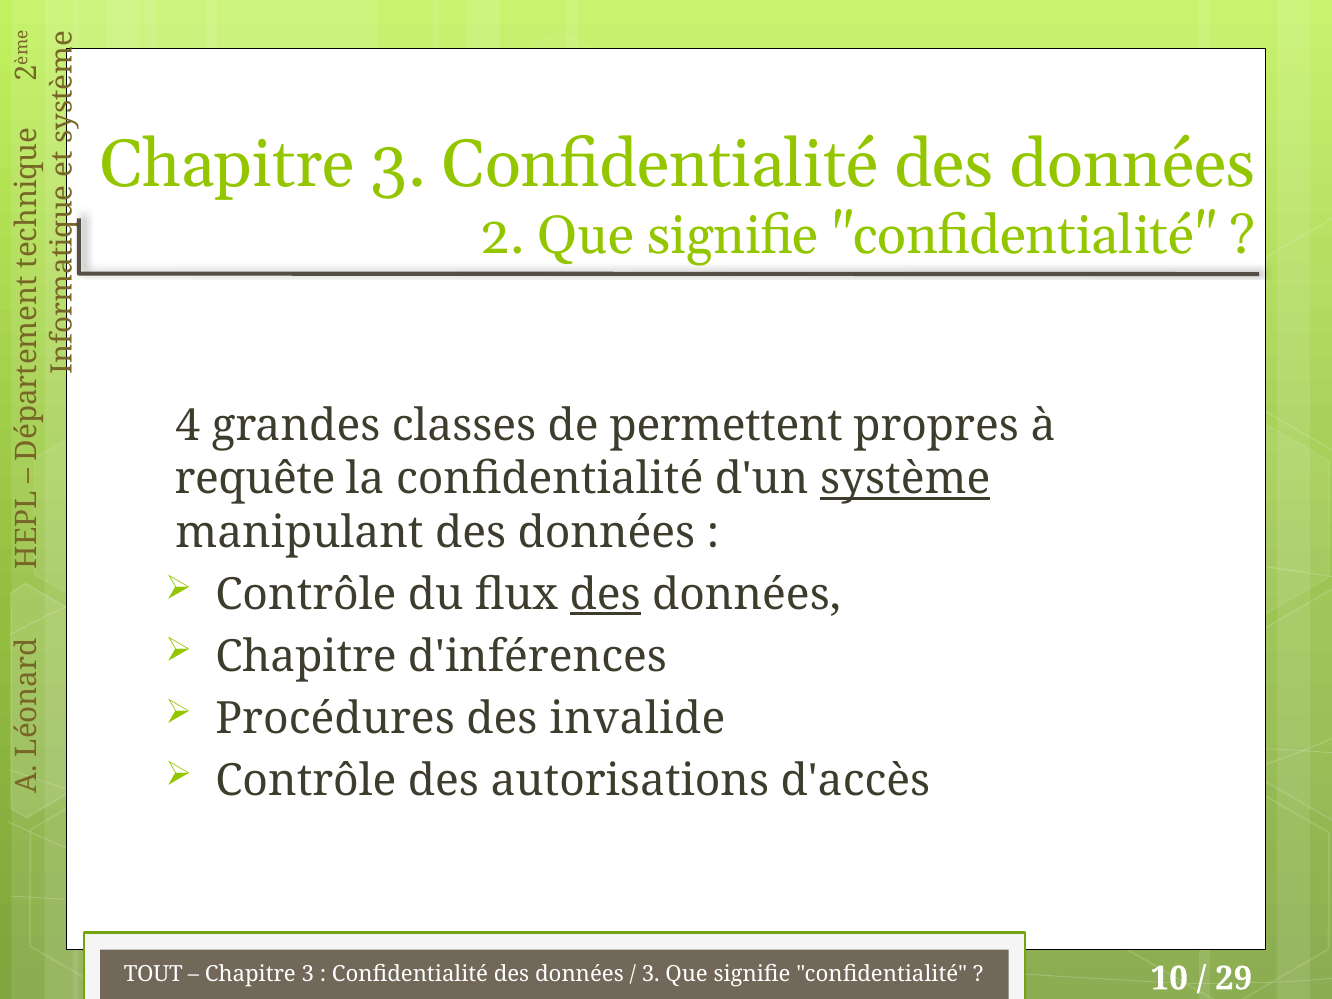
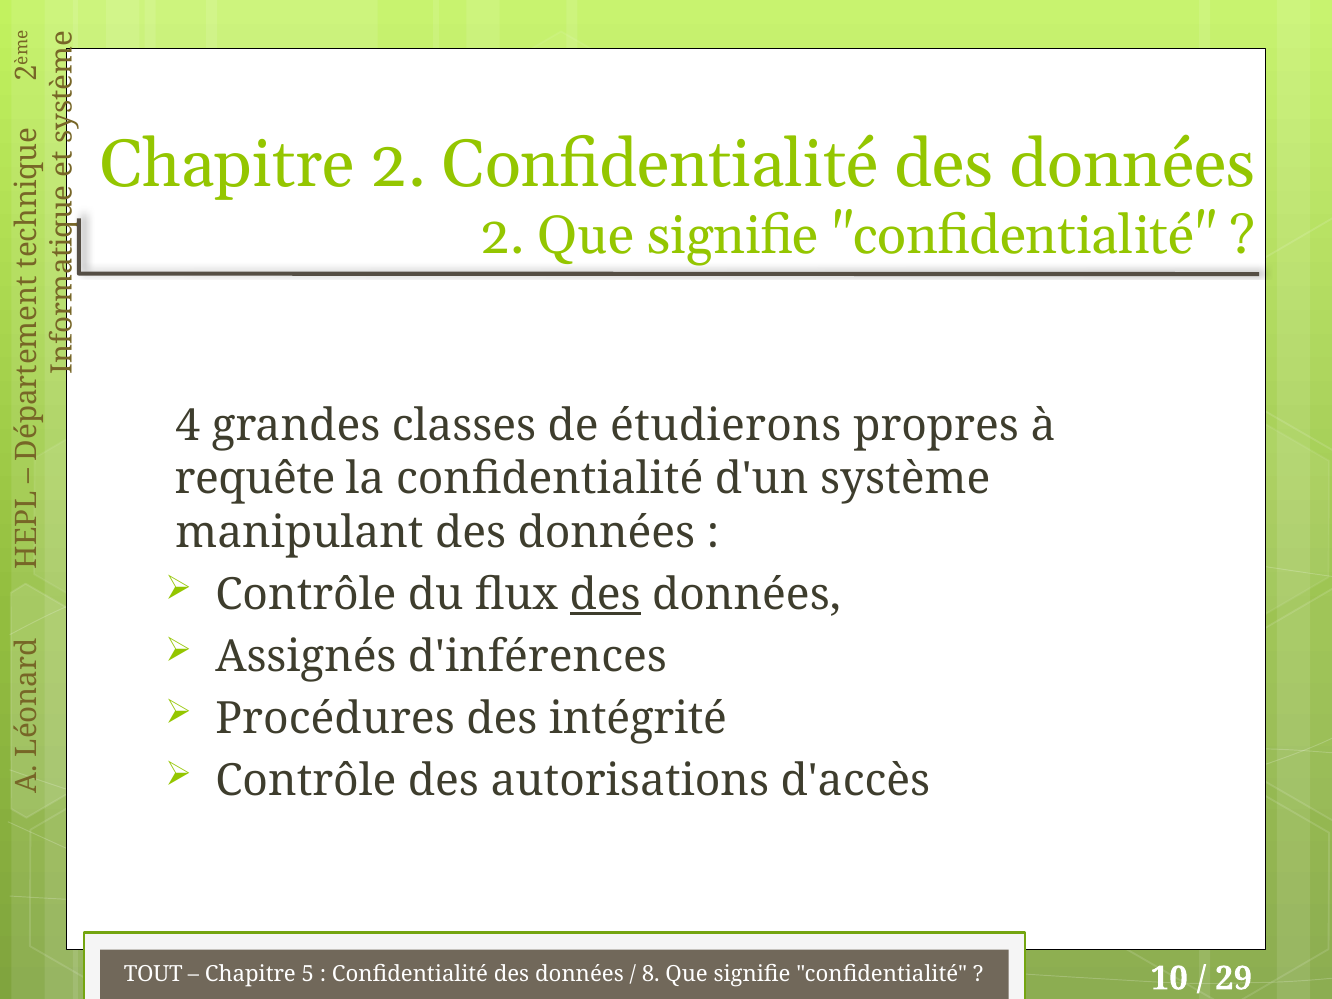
3: 3 -> 2 (399, 165)
permettent: permettent -> étudierons (726, 426)
système underline: present -> none (905, 479)
Chapitre: Chapitre -> Assignés (306, 657)
invalide: invalide -> intégrité (638, 719)
3: 3 -> 5 (308, 974)
3: 3 -> 8 (651, 974)
